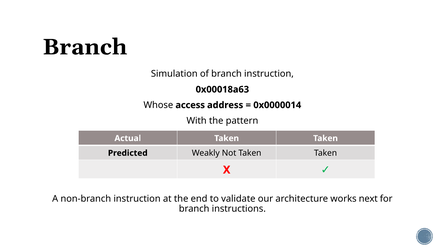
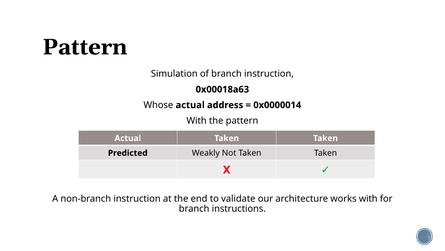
Branch: Branch -> Pattern (85, 47)
Whose access: access -> actual (190, 105)
works next: next -> with (368, 198)
